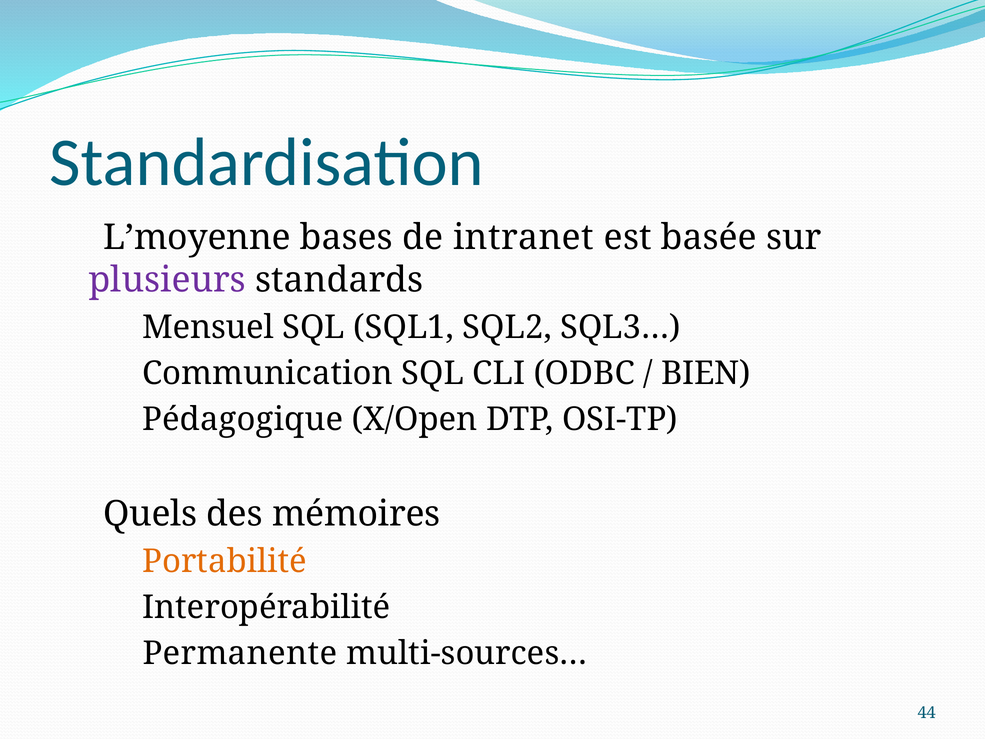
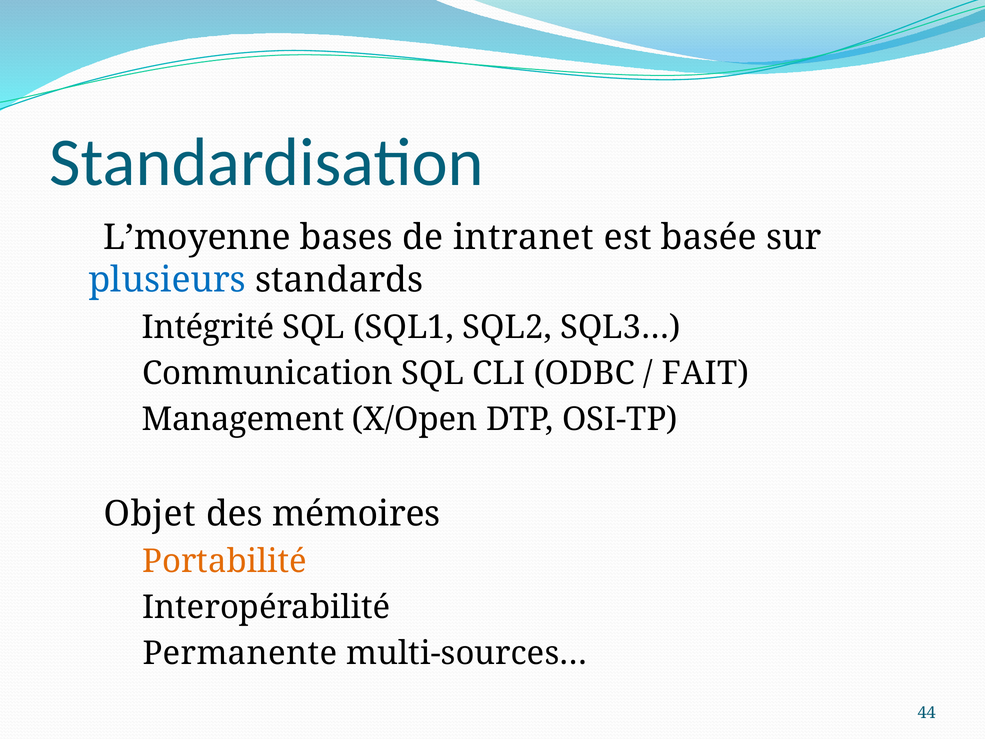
plusieurs colour: purple -> blue (167, 280)
Mensuel: Mensuel -> Intégrité (208, 328)
BIEN: BIEN -> FAIT (705, 373)
Pédagogique: Pédagogique -> Management (243, 419)
Quels: Quels -> Objet (150, 514)
